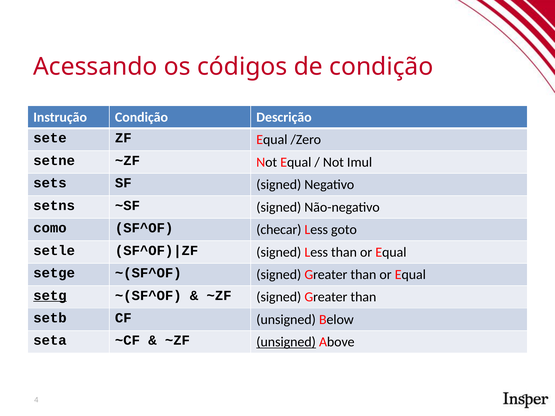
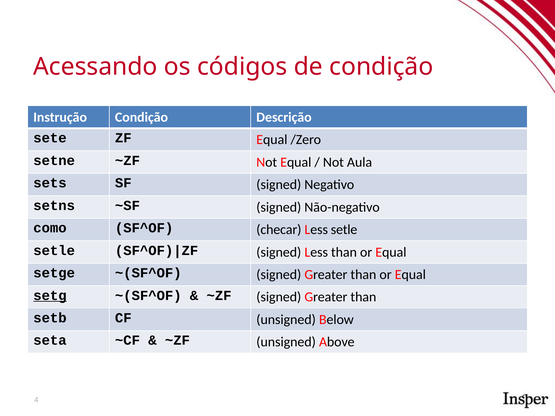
Imul: Imul -> Aula (360, 162)
Less goto: goto -> setle (344, 230)
unsigned underline: present -> none (286, 342)
